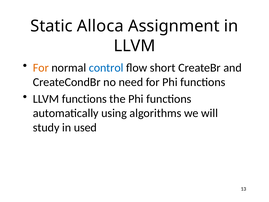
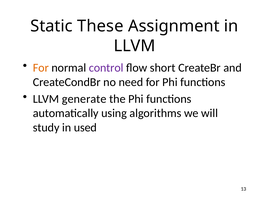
Alloca: Alloca -> These (100, 26)
control colour: blue -> purple (106, 68)
LLVM functions: functions -> generate (84, 99)
